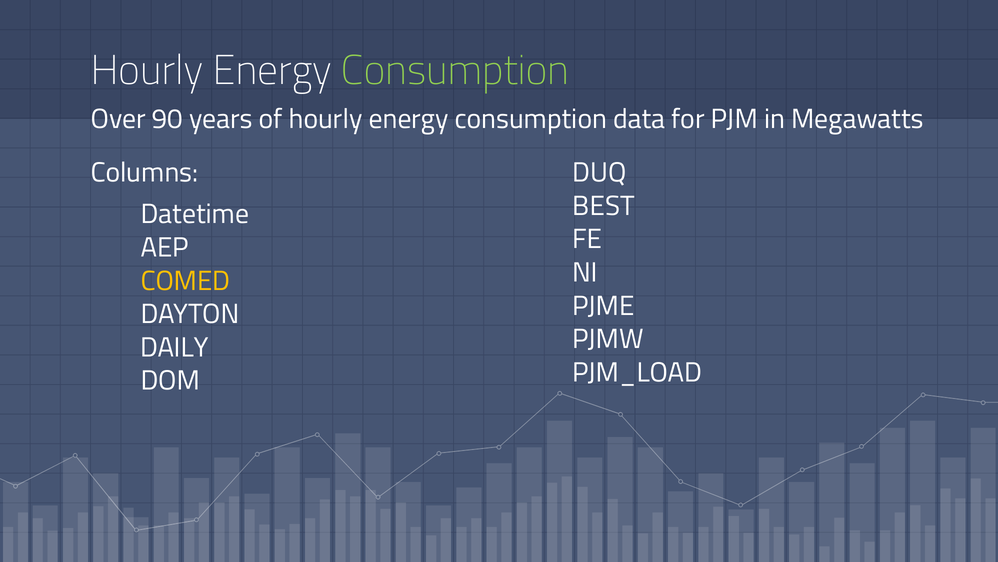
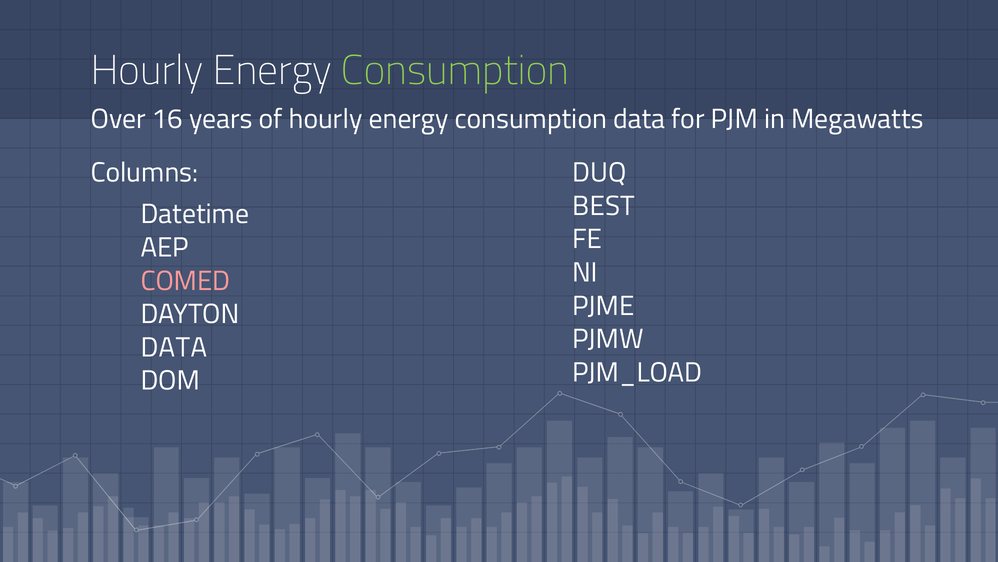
90: 90 -> 16 (167, 119)
COMED colour: yellow -> pink (185, 281)
DAILY: DAILY -> DATA (174, 347)
